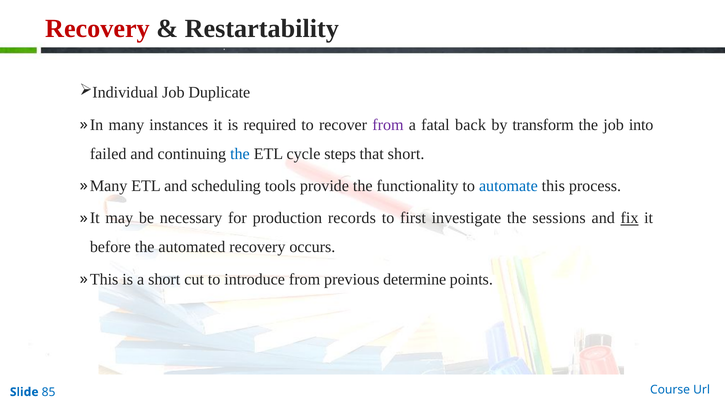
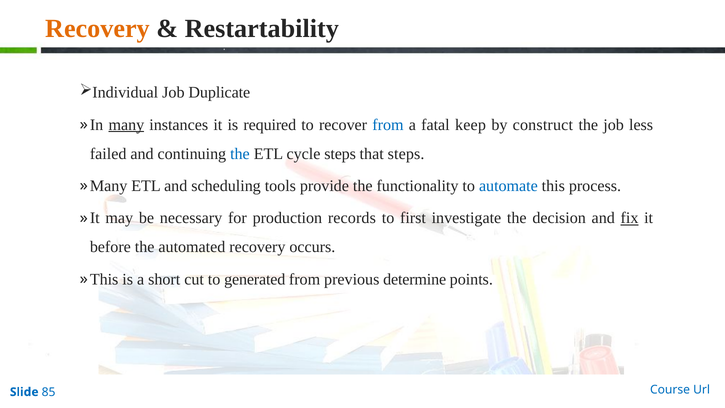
Recovery colour: red -> orange (97, 29)
many underline: none -> present (126, 125)
from colour: purple -> blue (388, 125)
back: back -> keep (471, 125)
transform: transform -> construct (543, 125)
into: into -> less (641, 125)
that short: short -> steps (406, 154)
sessions: sessions -> decision (559, 218)
introduce: introduce -> generated (255, 279)
